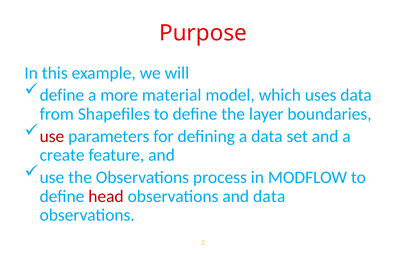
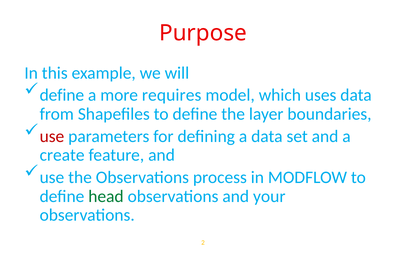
material: material -> requires (172, 95)
head colour: red -> green (106, 196)
and data: data -> your (269, 196)
